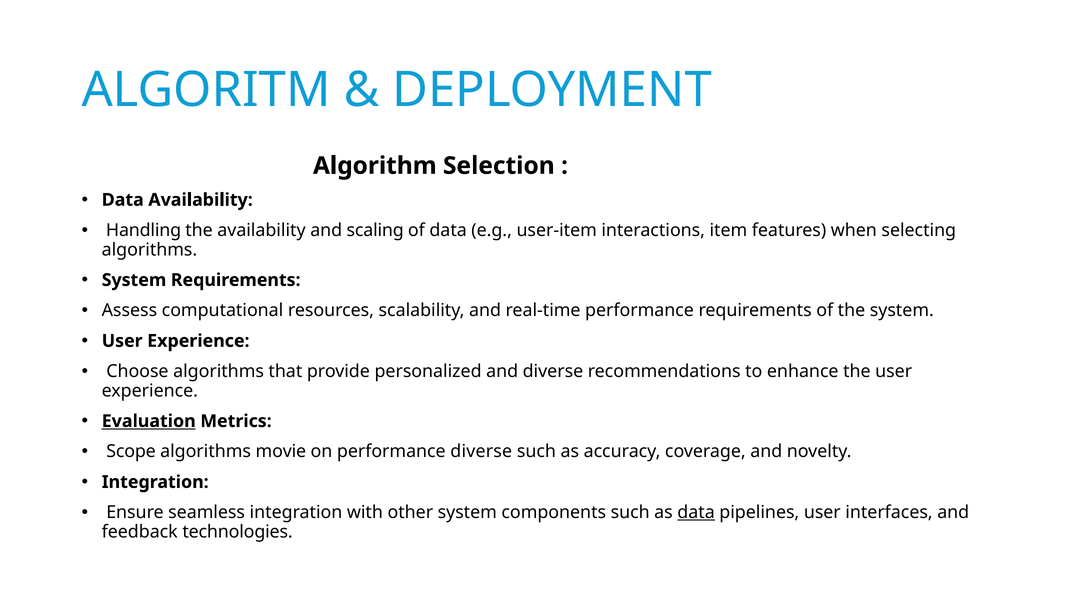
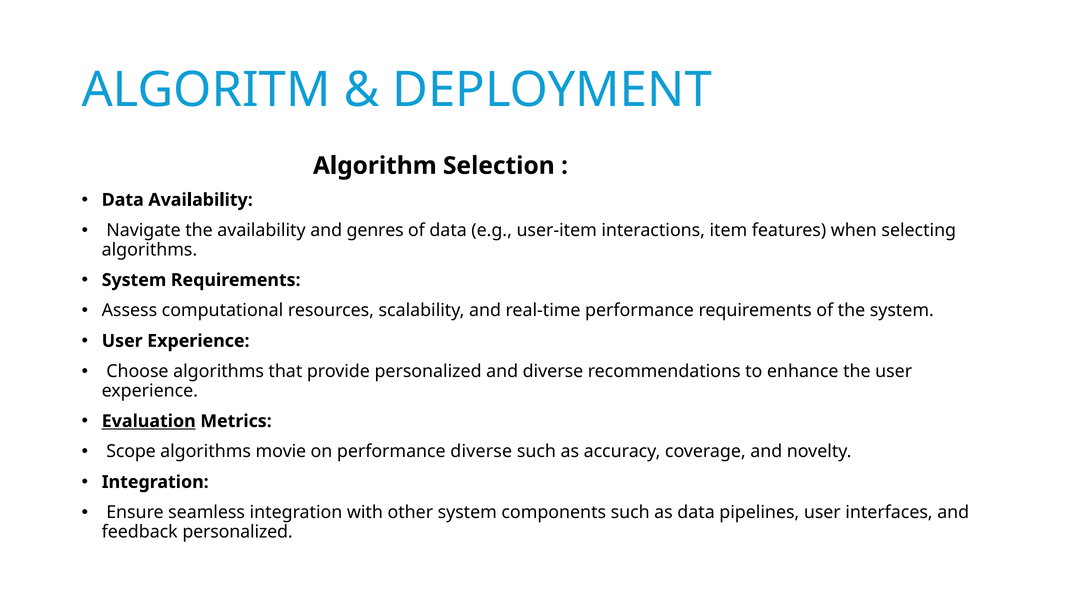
Handling: Handling -> Navigate (143, 230)
scaling: scaling -> genres (375, 230)
data underline: present -> none (696, 512)
feedback technologies: technologies -> personalized (238, 531)
